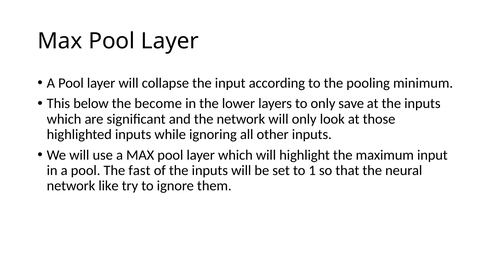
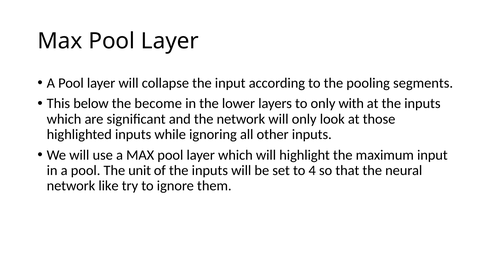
minimum: minimum -> segments (423, 83)
save: save -> with (351, 104)
fast: fast -> unit (140, 171)
1: 1 -> 4 (312, 171)
